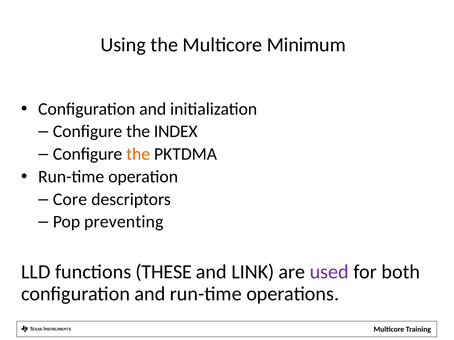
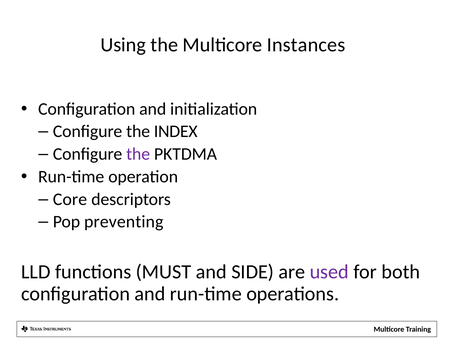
Minimum: Minimum -> Instances (306, 45)
the colour: orange -> purple (138, 154)
THESE: THESE -> MUST (164, 272)
LINK: LINK -> SIDE (253, 272)
